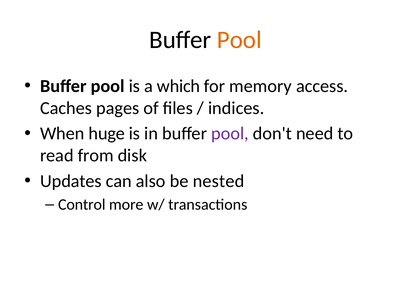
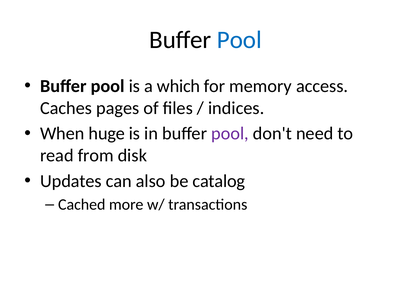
Pool colour: orange -> blue (239, 40)
nested: nested -> catalog (219, 181)
Control: Control -> Cached (82, 205)
